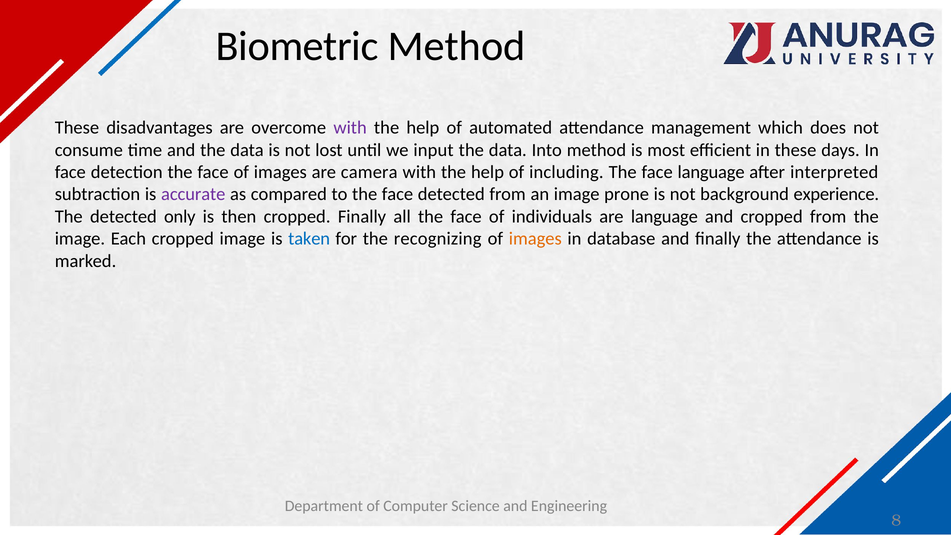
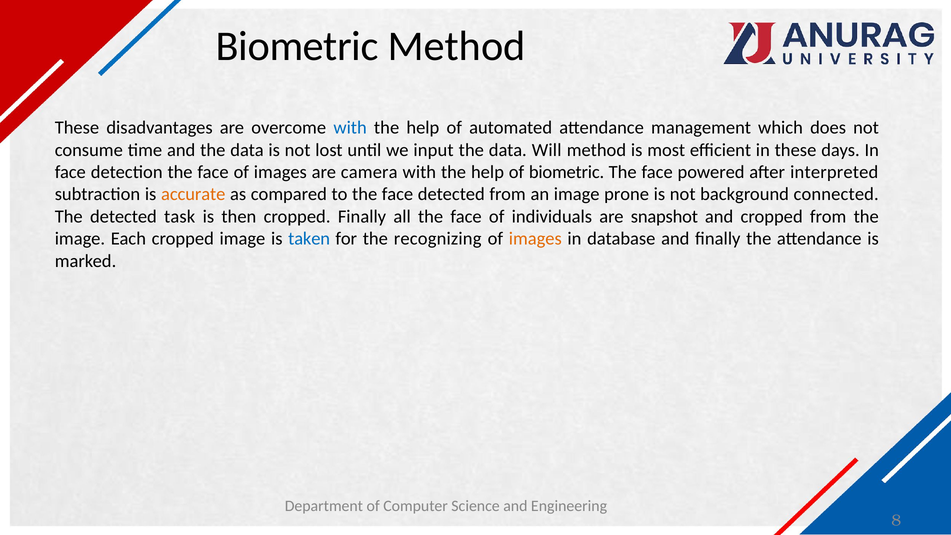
with colour: purple -> blue (350, 128)
Into: Into -> Will (547, 150)
of including: including -> biometric (567, 172)
face language: language -> powered (711, 172)
accurate colour: purple -> orange (193, 194)
experience: experience -> connected (836, 194)
only: only -> task (180, 217)
are language: language -> snapshot (664, 217)
